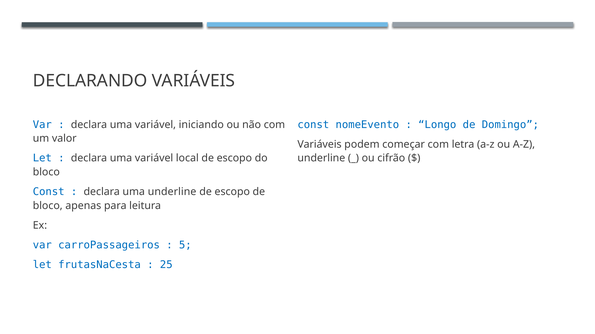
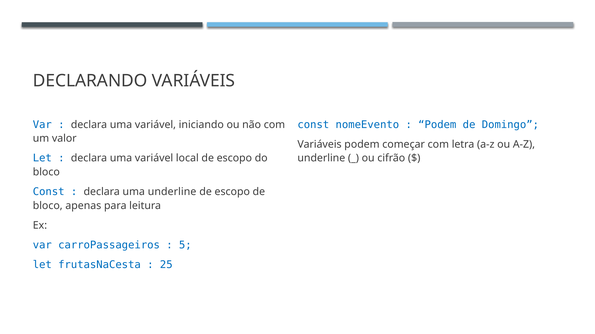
Longo: Longo -> Podem (437, 125)
